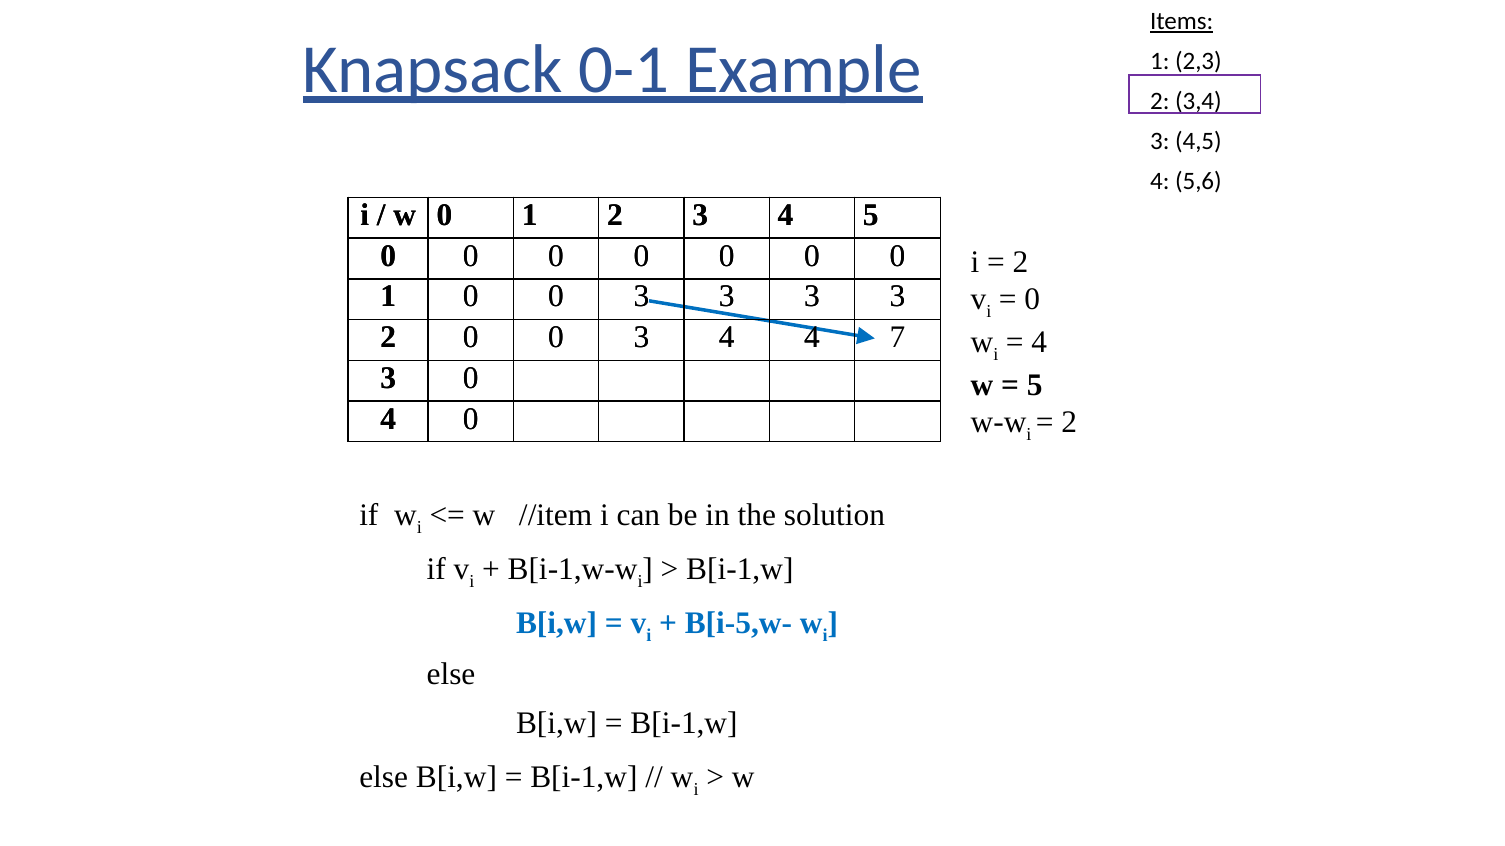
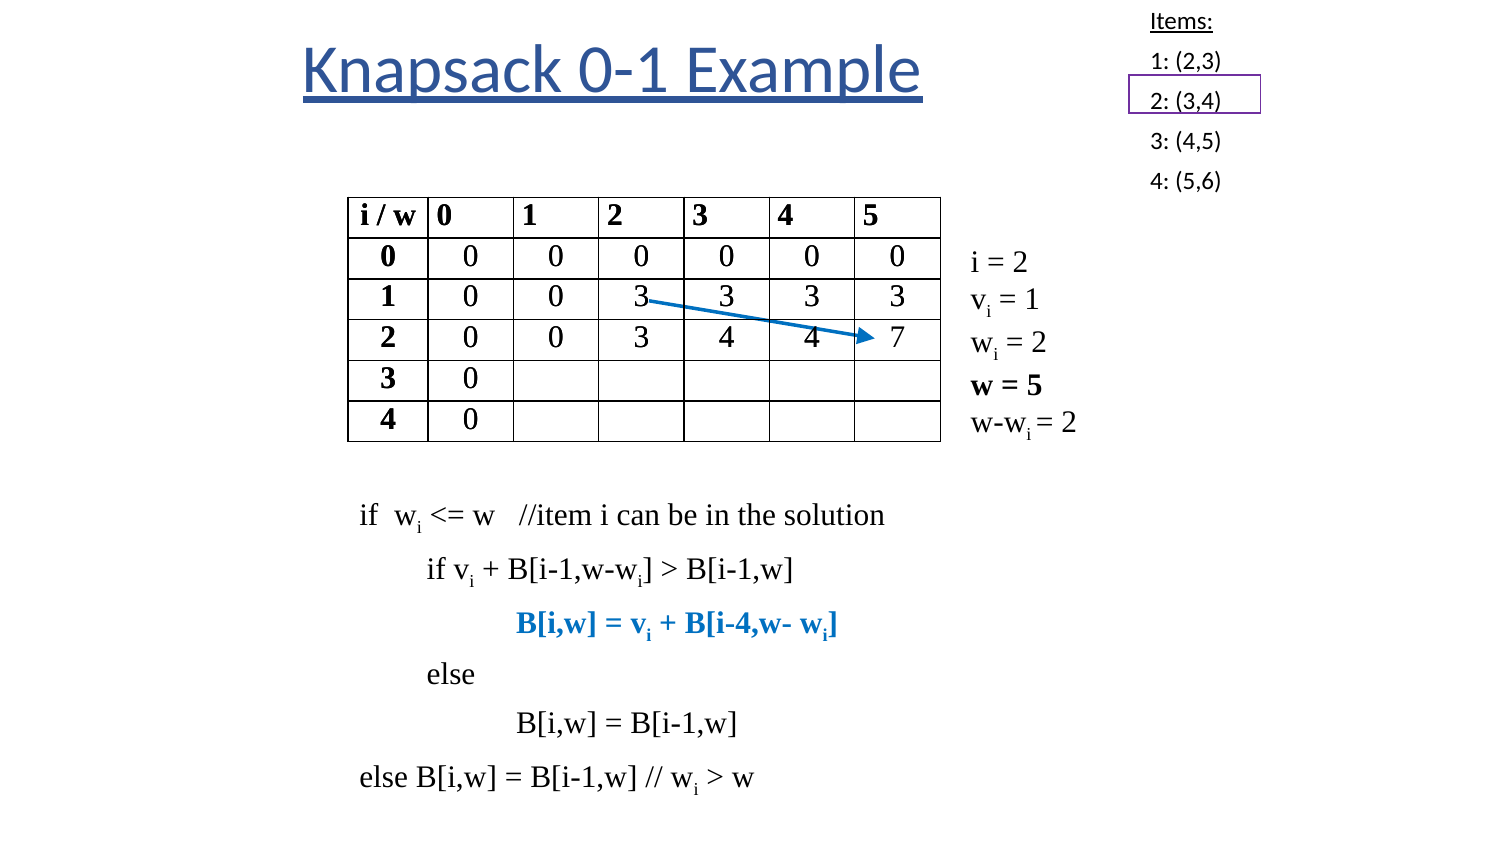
0: 0 -> 1 (1032, 299)
4: 4 -> 2 (1039, 342)
B[i-5,w-: B[i-5,w- -> B[i-4,w- (738, 624)
